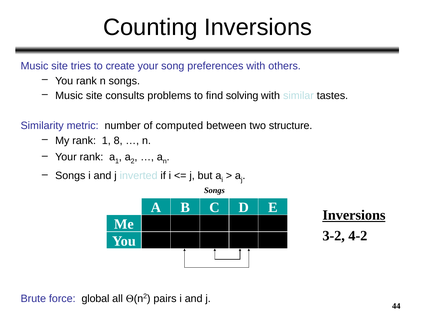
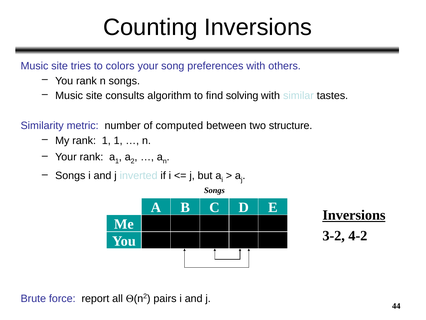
create: create -> colors (120, 66)
problems: problems -> algorithm (169, 96)
1 8: 8 -> 1 (118, 140)
global: global -> report (95, 298)
